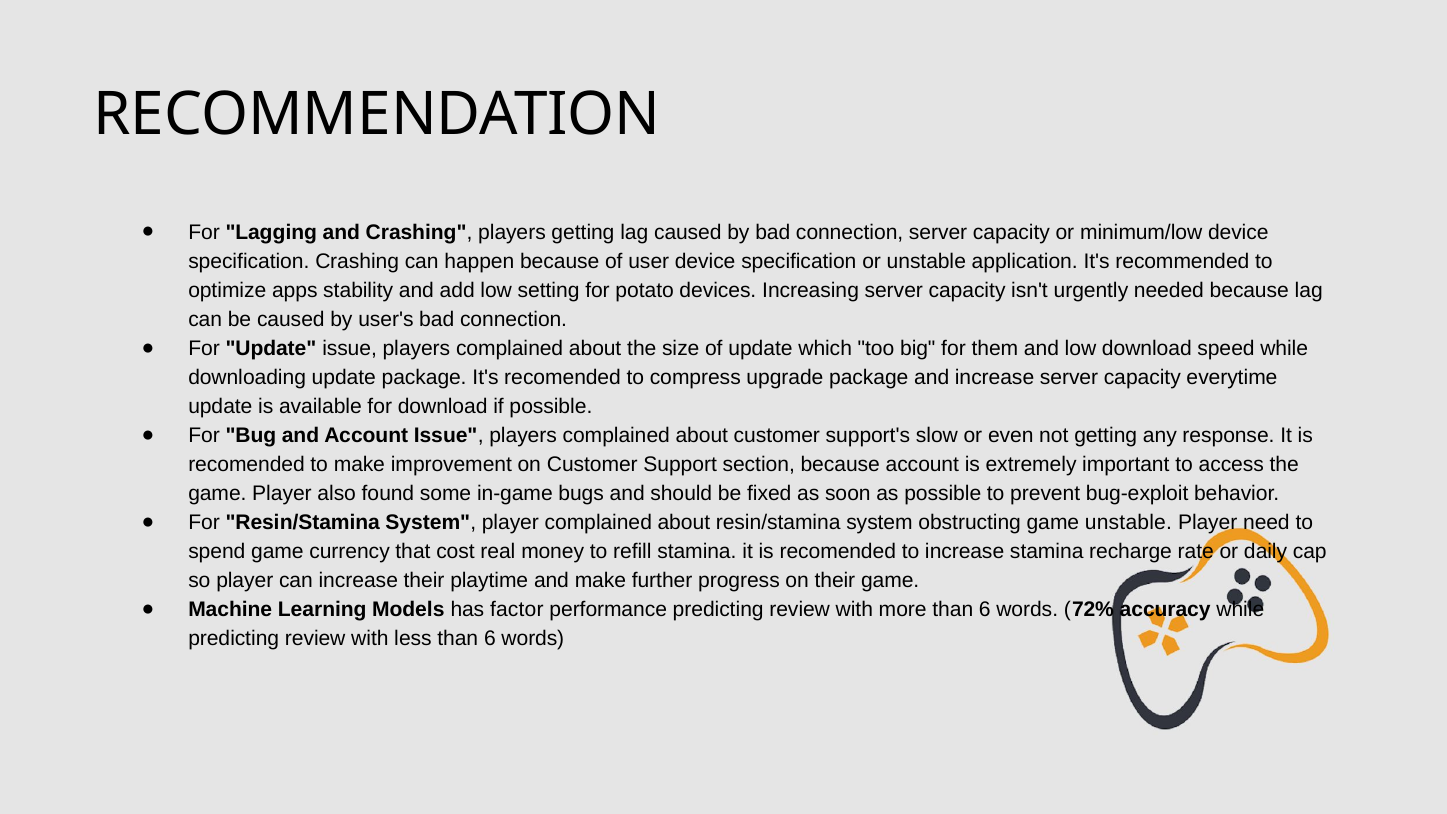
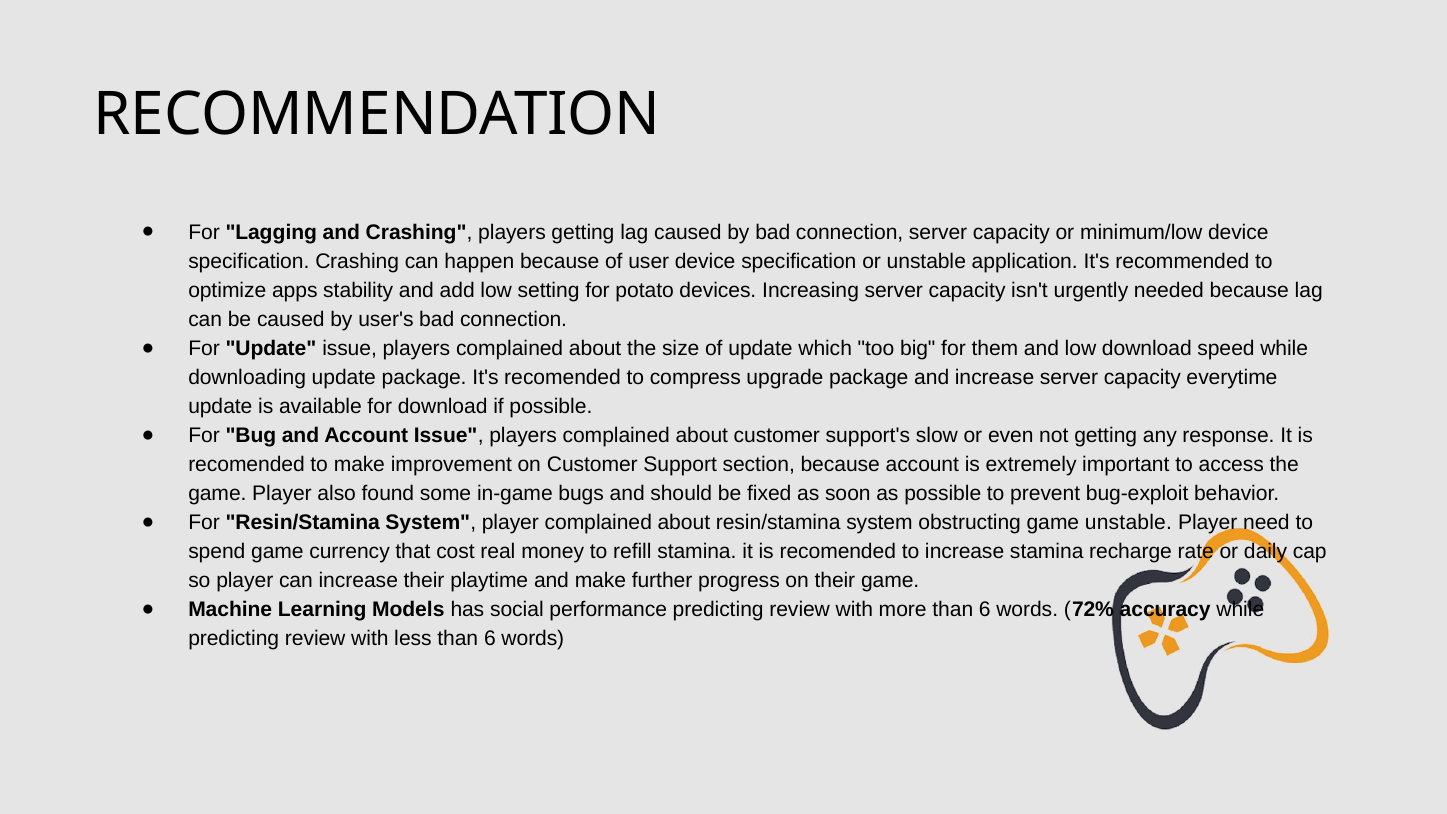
factor: factor -> social (517, 610)
